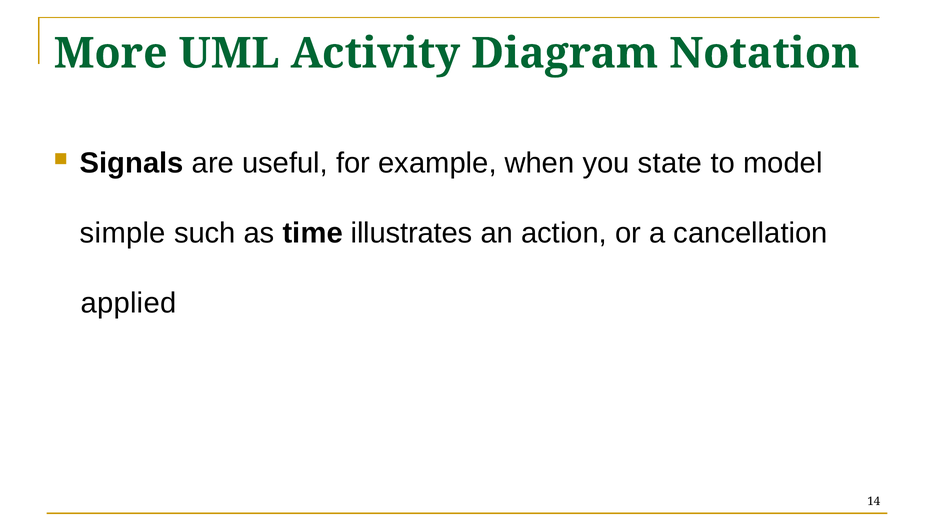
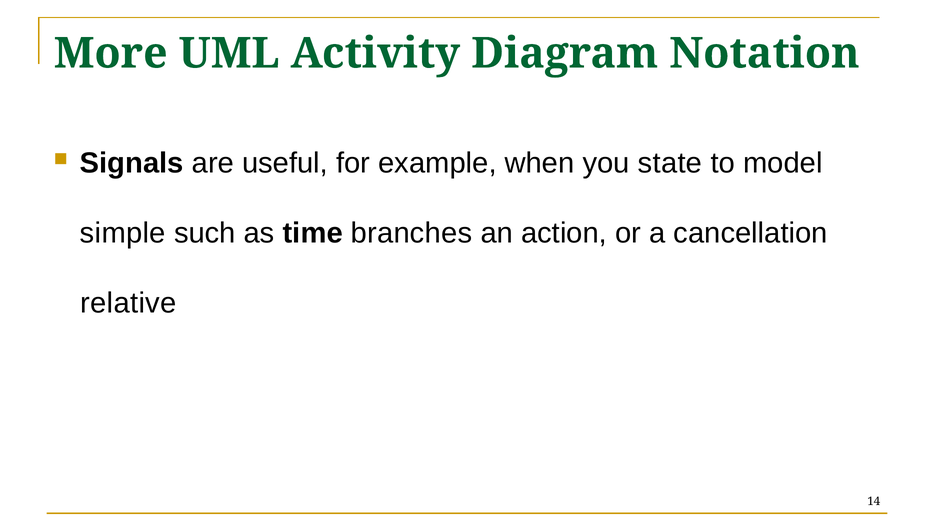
illustrates: illustrates -> branches (411, 233)
applied: applied -> relative (128, 303)
